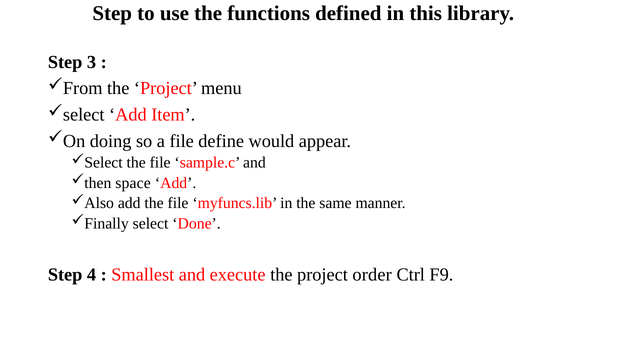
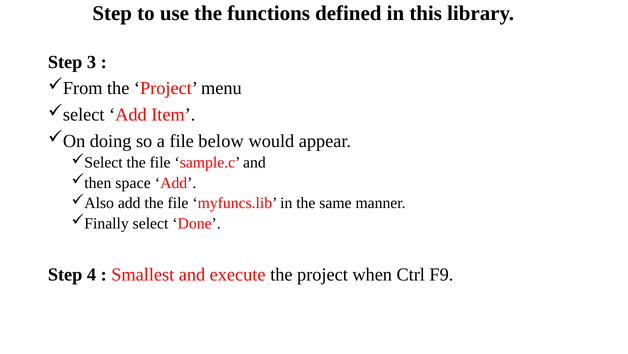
define: define -> below (221, 141)
order: order -> when (372, 274)
